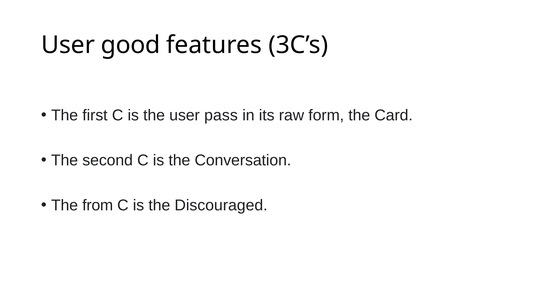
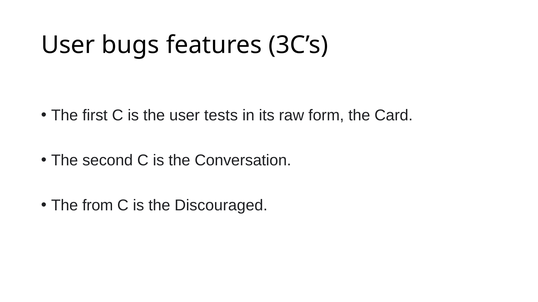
good: good -> bugs (130, 45)
pass: pass -> tests (221, 115)
